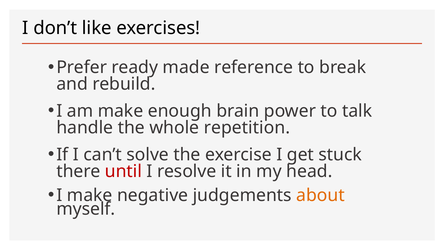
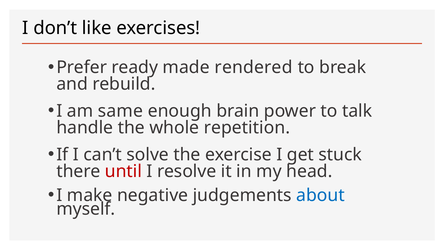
reference: reference -> rendered (254, 67)
am make: make -> same (120, 111)
about colour: orange -> blue (321, 195)
